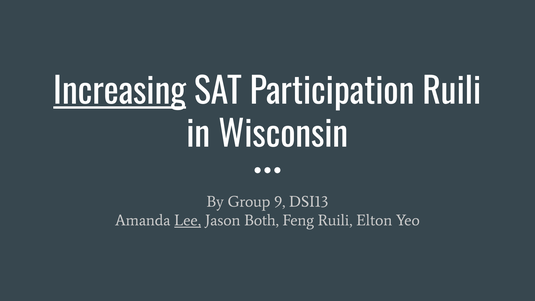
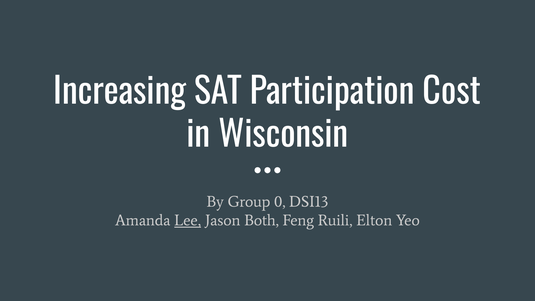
Increasing underline: present -> none (120, 92)
Participation Ruili: Ruili -> Cost (452, 92)
9: 9 -> 0 (280, 202)
